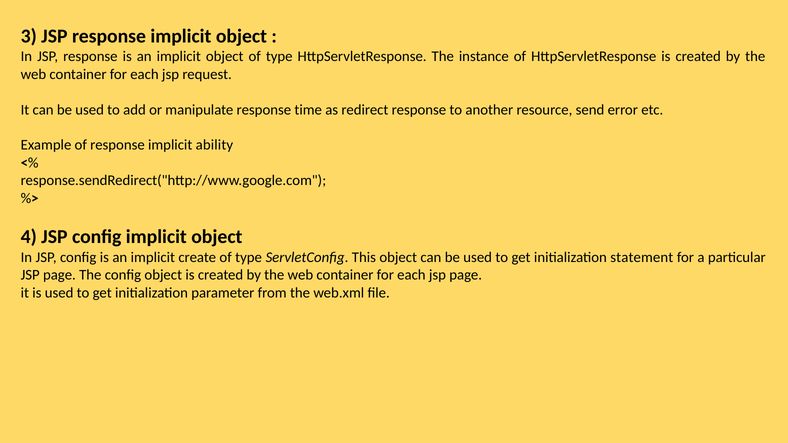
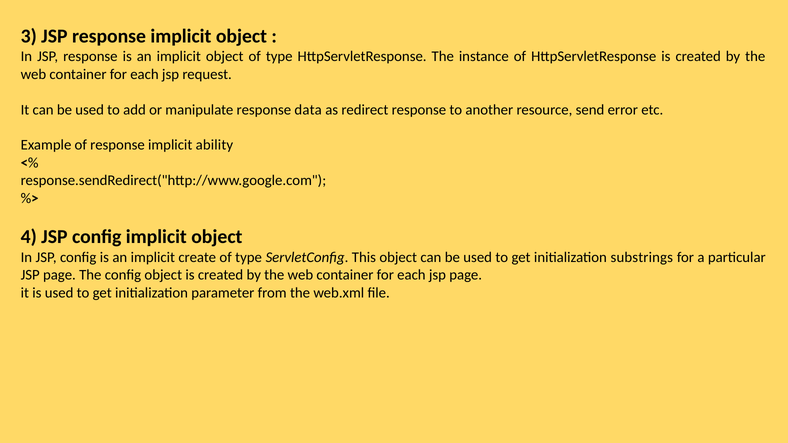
time: time -> data (308, 110)
statement: statement -> substrings (642, 257)
